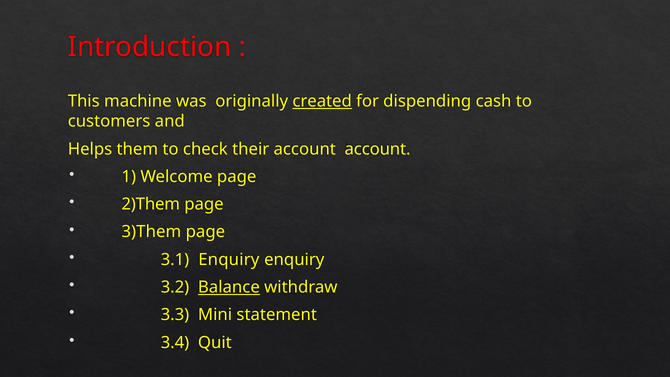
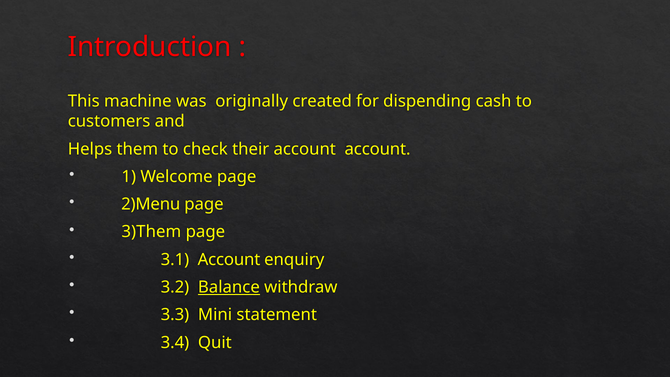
created underline: present -> none (322, 101)
2)Them: 2)Them -> 2)Menu (151, 204)
3.1 Enquiry: Enquiry -> Account (229, 260)
